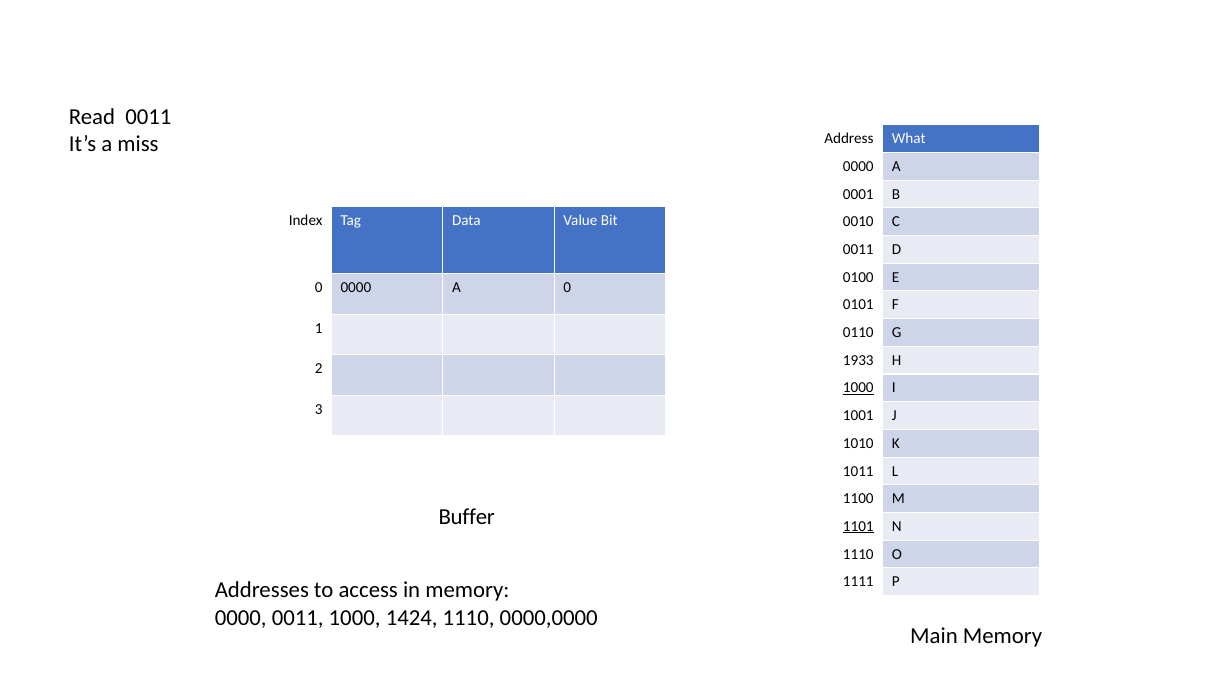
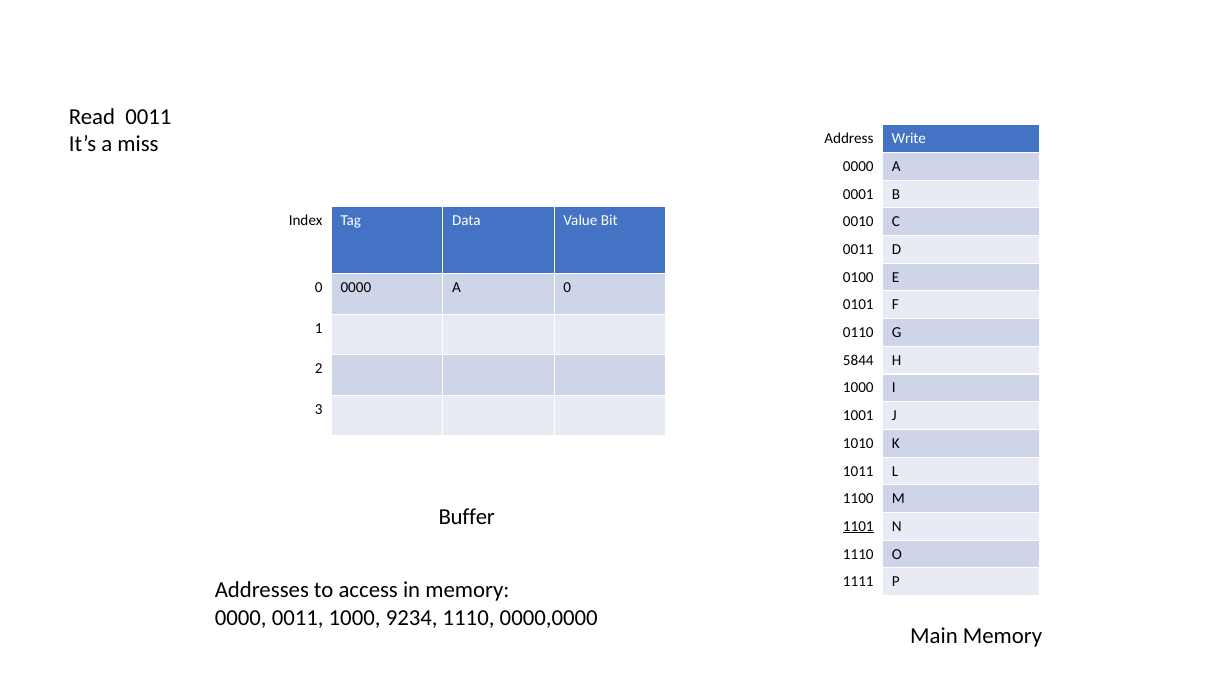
What: What -> Write (909, 139)
1933: 1933 -> 5844 (858, 360)
1000 underline: present -> none (858, 388)
1424: 1424 -> 9234 (412, 618)
